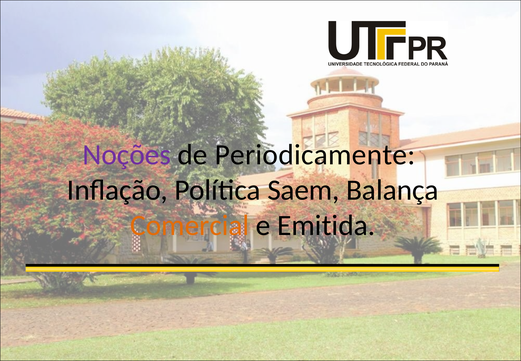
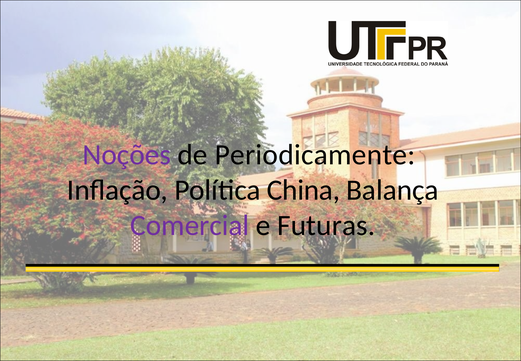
Saem: Saem -> China (303, 190)
Comercial colour: orange -> purple (190, 225)
Emitida: Emitida -> Futuras (326, 225)
